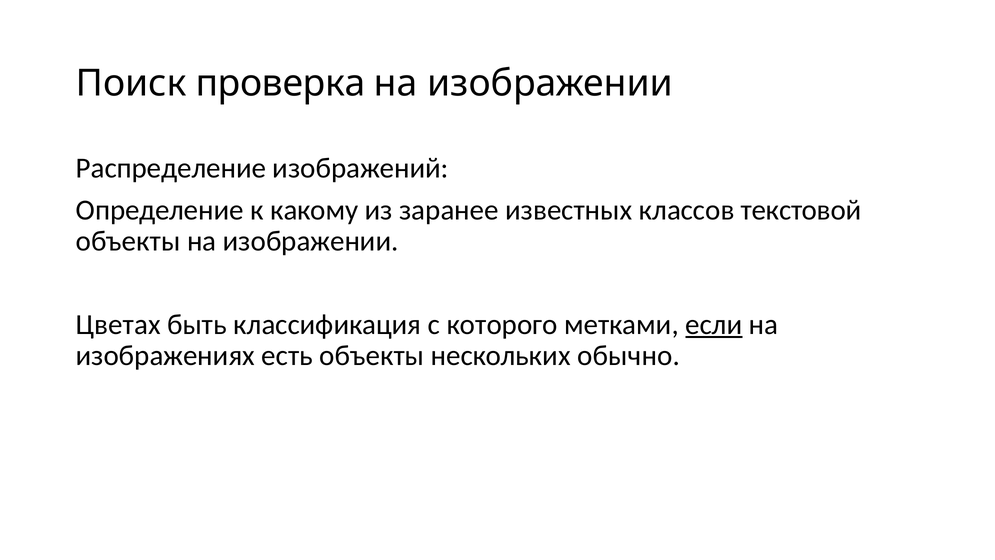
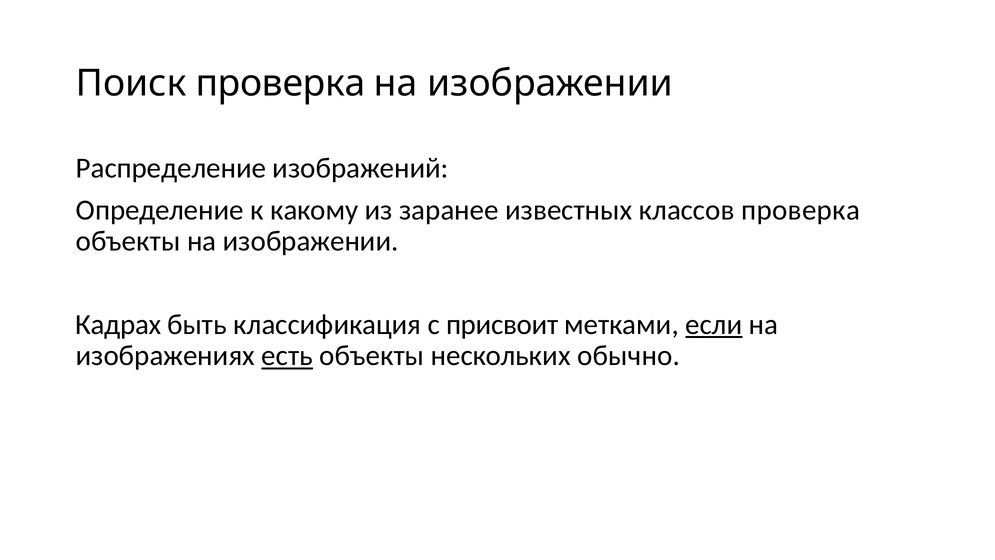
классов текстовой: текстовой -> проверка (801, 210)
Цветах: Цветах -> Кадрах (118, 324)
которого: которого -> присвоит (502, 324)
есть underline: none -> present (287, 356)
